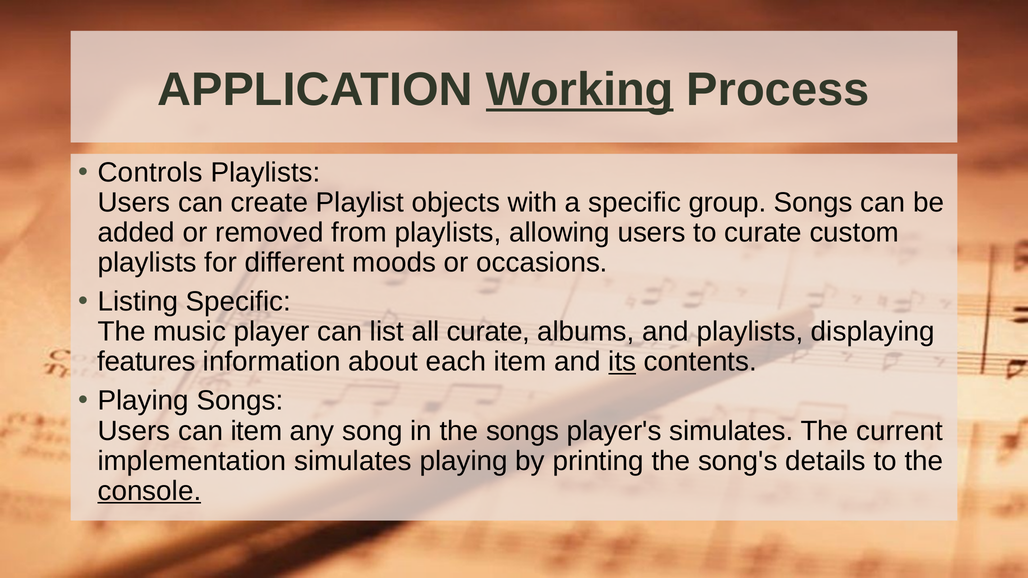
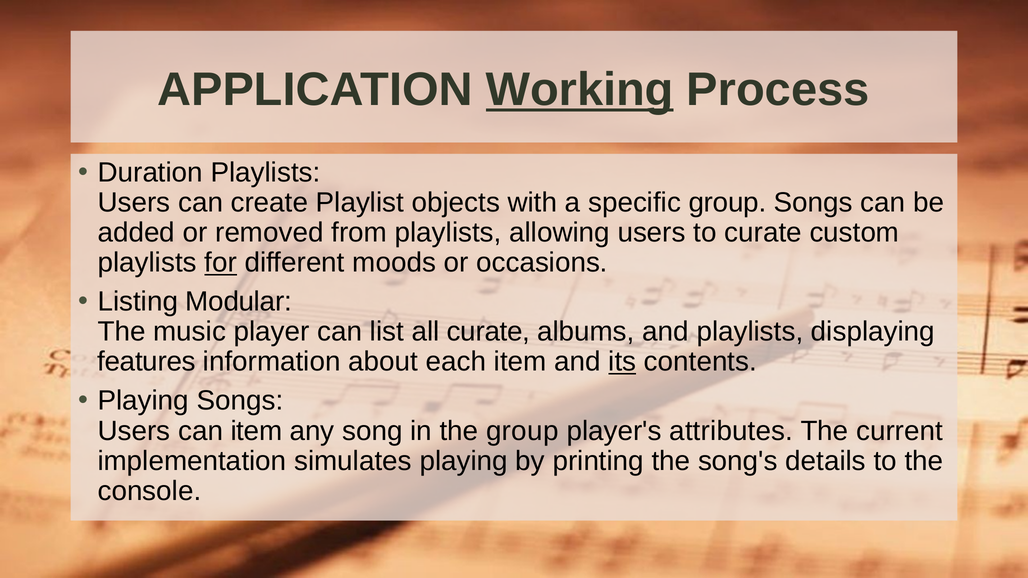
Controls: Controls -> Duration (150, 173)
for underline: none -> present (221, 263)
Listing Specific: Specific -> Modular (239, 302)
the songs: songs -> group (522, 431)
player's simulates: simulates -> attributes (731, 431)
console underline: present -> none (149, 491)
